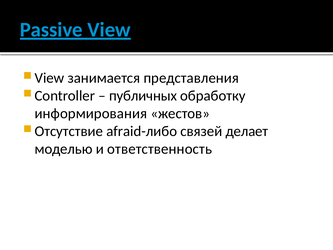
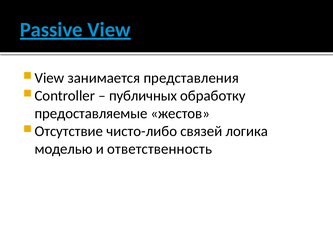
информирования: информирования -> предоставляемые (91, 113)
afraid-либо: afraid-либо -> чисто-либо (142, 131)
делает: делает -> логика (247, 131)
